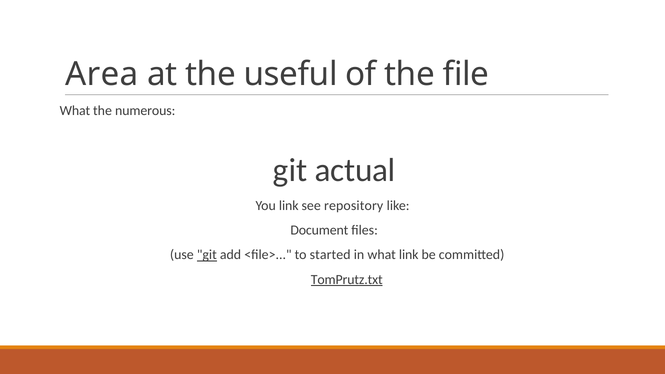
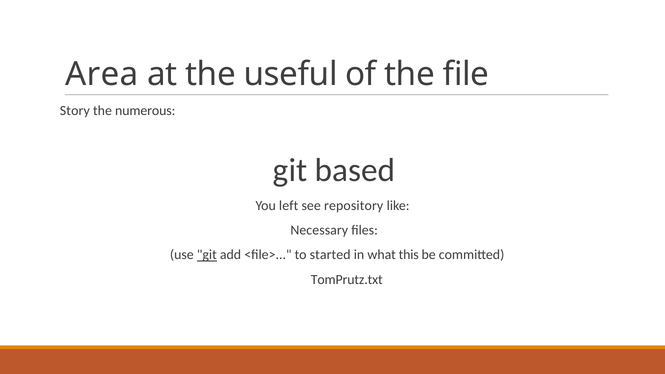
What: What -> Story (75, 111)
actual: actual -> based (355, 170)
You link: link -> left (289, 206)
Document: Document -> Necessary (319, 230)
what link: link -> this (409, 255)
TomPrutz.txt underline: present -> none (347, 280)
